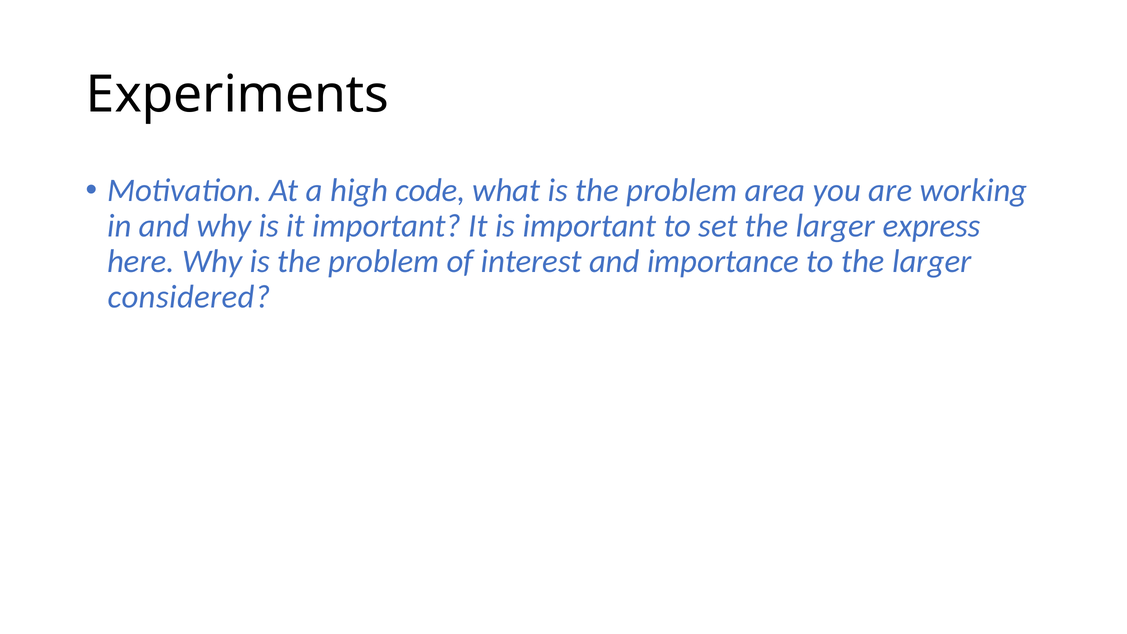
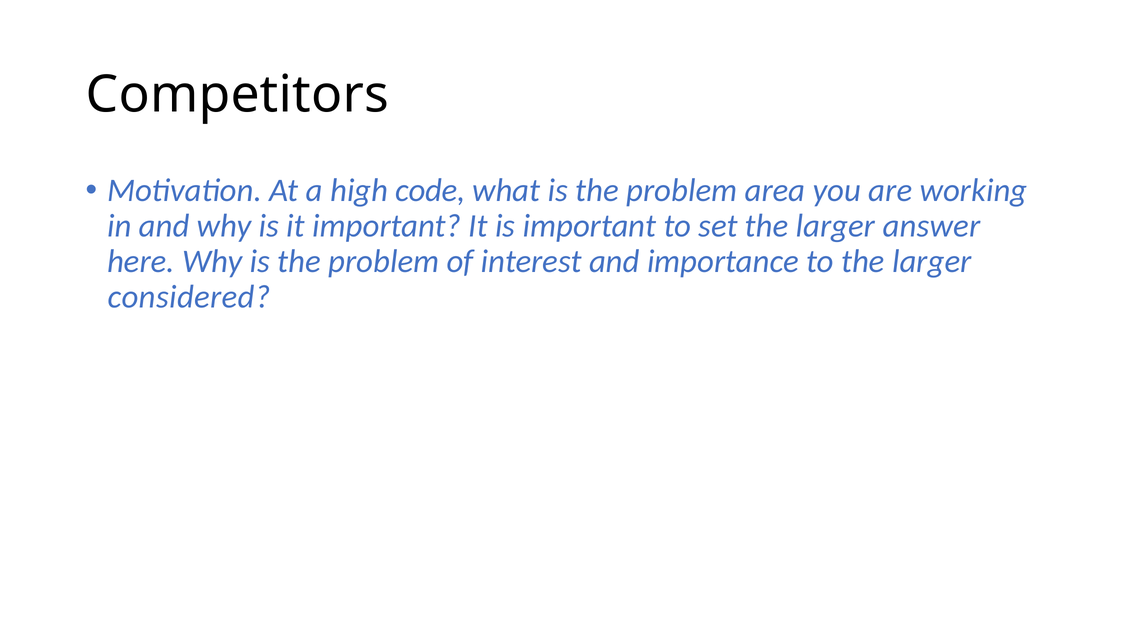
Experiments: Experiments -> Competitors (237, 95)
express: express -> answer (931, 226)
